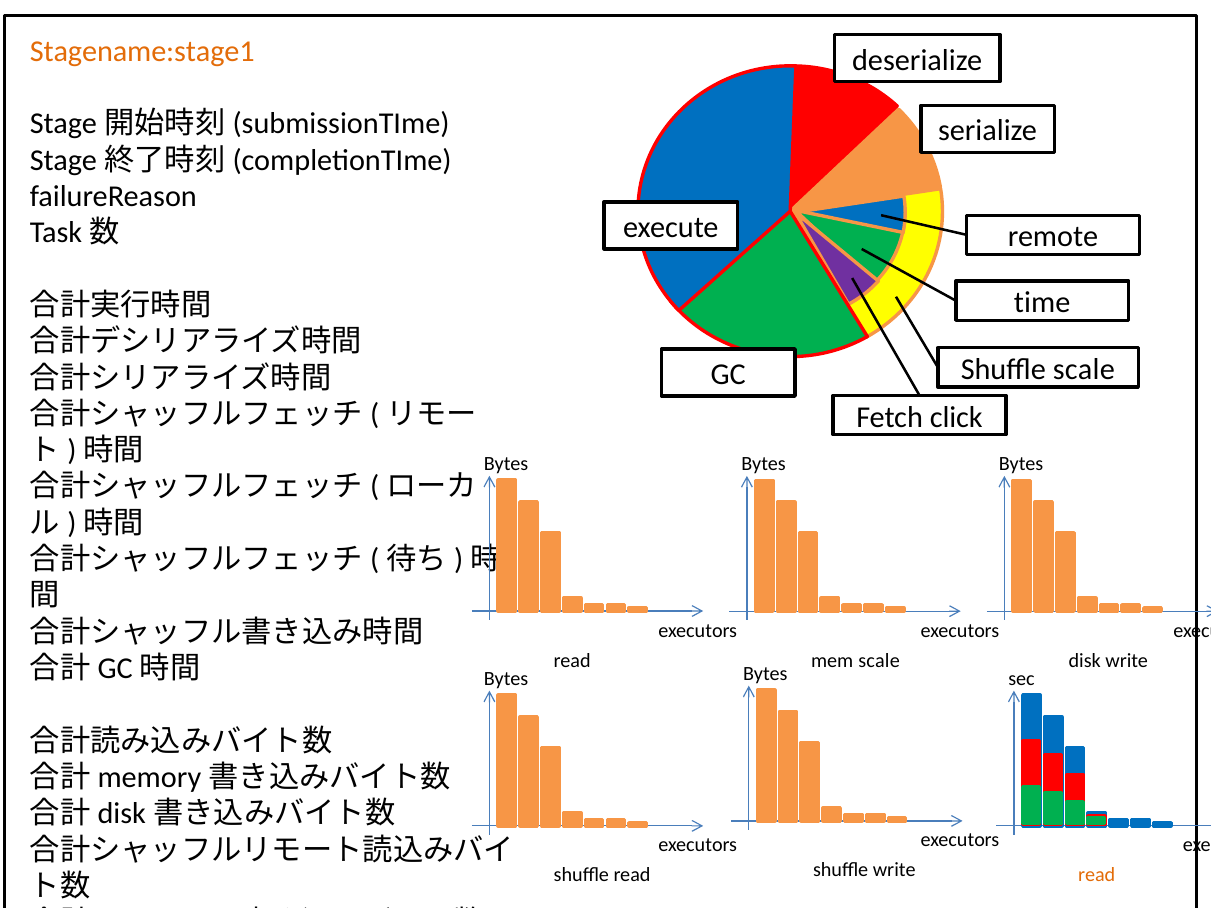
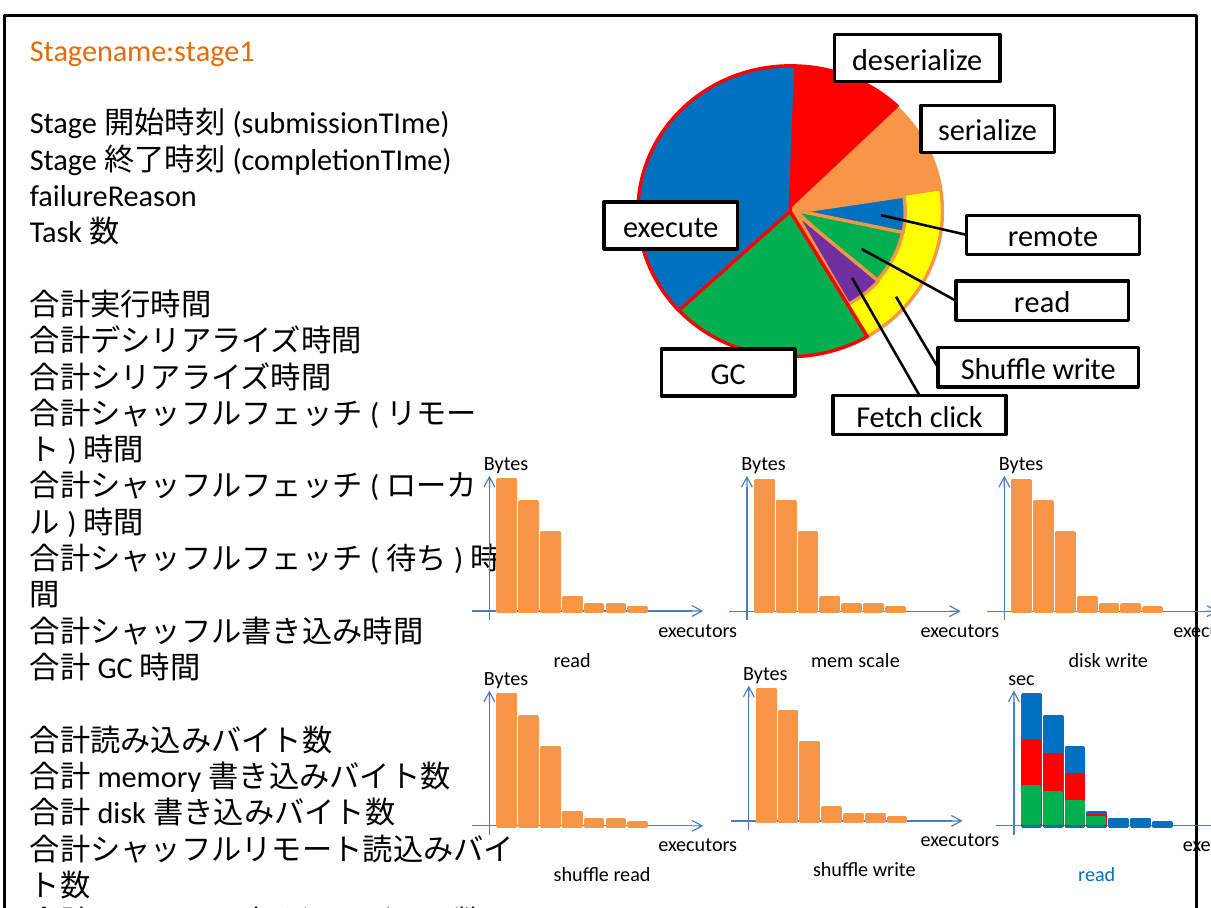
time: time -> read (1042, 303)
scale: scale -> write (1084, 370)
read colour: orange -> blue (1097, 876)
